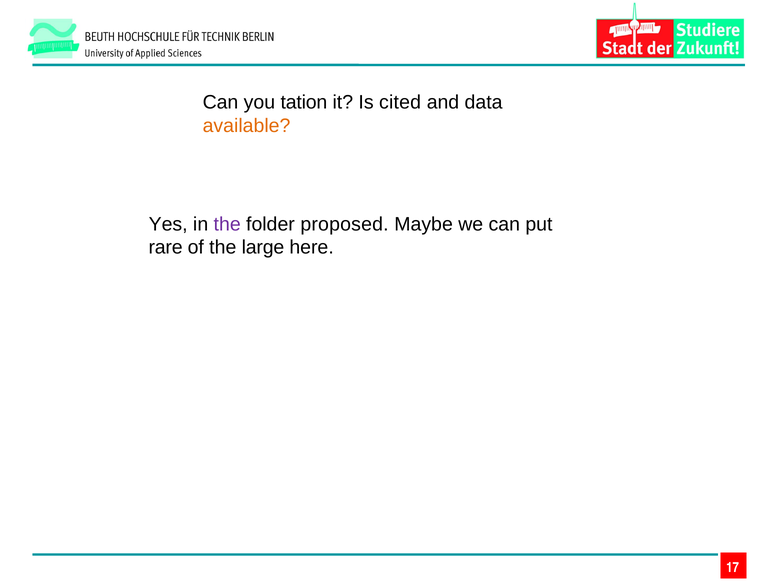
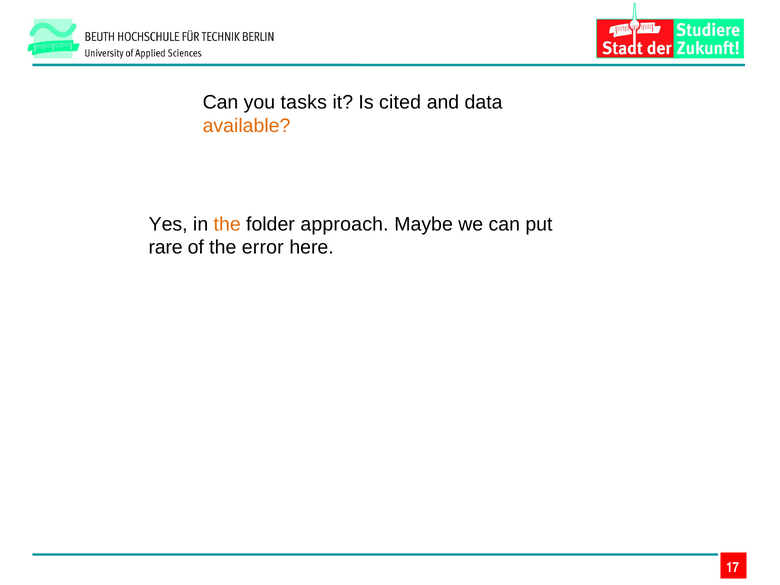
tation: tation -> tasks (304, 102)
the colour: purple -> orange (227, 224)
proposed: proposed -> approach (345, 224)
large: large -> error (263, 248)
